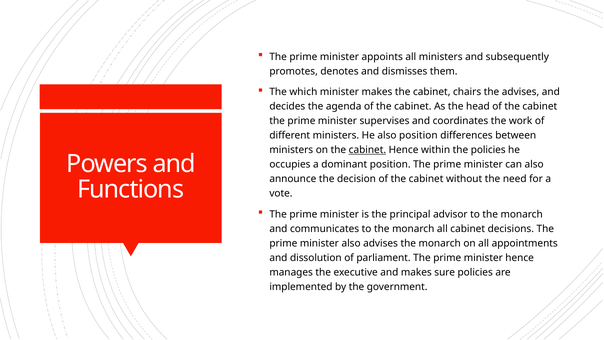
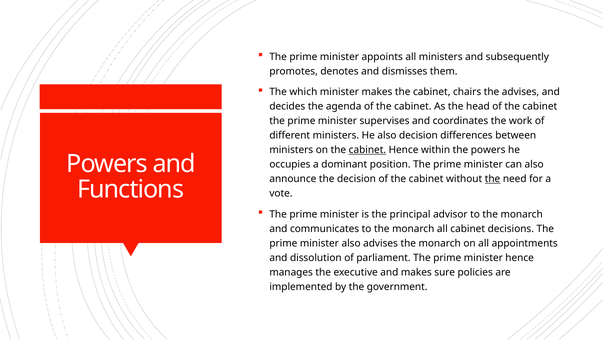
also position: position -> decision (418, 135)
the policies: policies -> powers (488, 150)
the underline: none -> present (493, 179)
